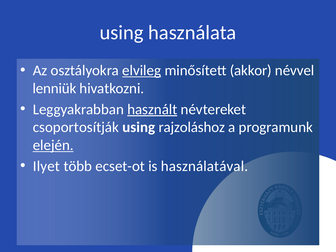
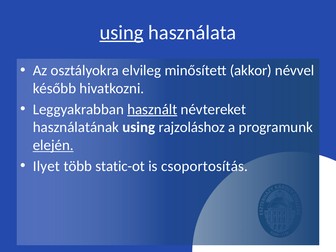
using underline: none -> present (122, 33)
elvileg underline: present -> none (142, 70)
lenniük: lenniük -> később (54, 88)
csoportosítják: csoportosítják -> használatának (76, 127)
ecset-ot: ecset-ot -> static-ot (120, 166)
használatával: használatával -> csoportosítás (204, 166)
